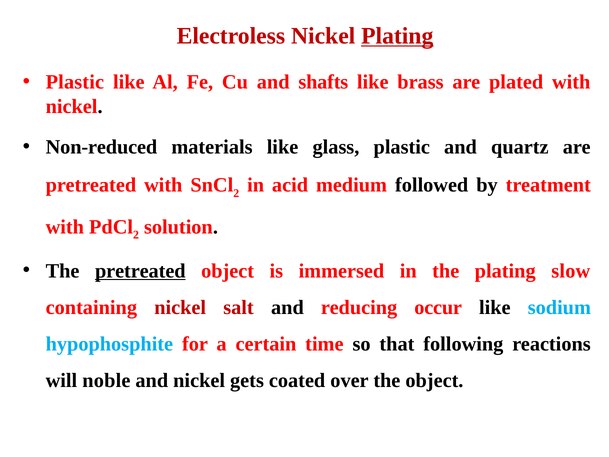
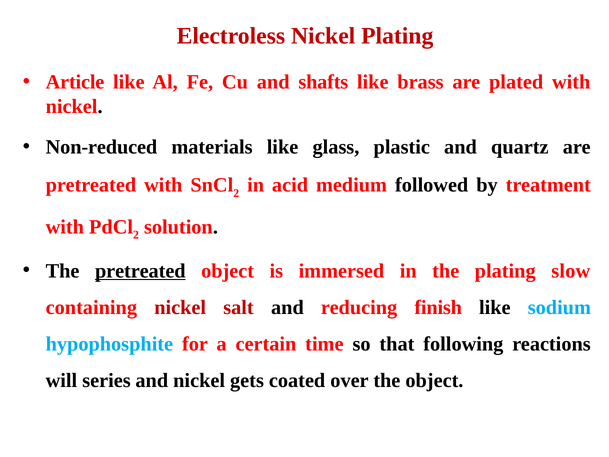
Plating underline: present -> none (397, 36)
Plastic: Plastic -> Article (75, 82)
occur: occur -> finish (438, 307)
noble: noble -> series (106, 380)
